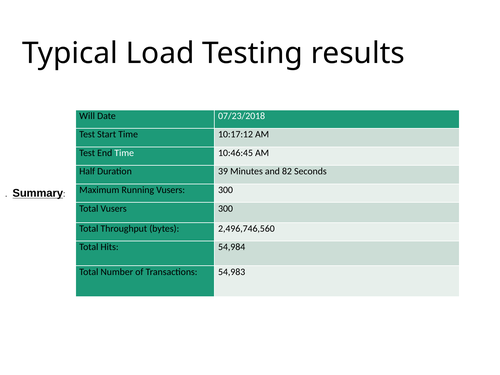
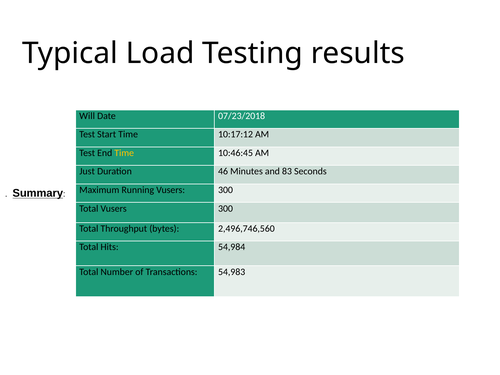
Time colour: white -> yellow (124, 153)
Half: Half -> Just (87, 171)
39: 39 -> 46 (223, 171)
82: 82 -> 83 (287, 171)
